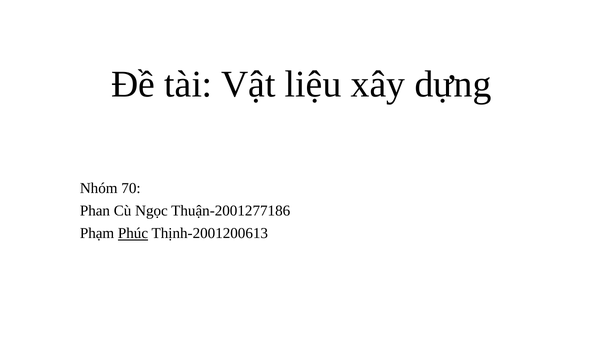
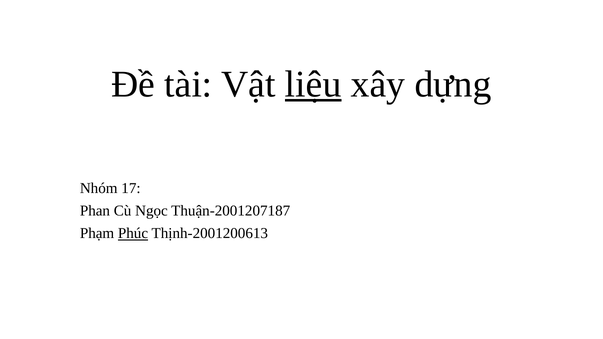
liệu underline: none -> present (313, 84)
70: 70 -> 17 (131, 188)
Thuận-2001277186: Thuận-2001277186 -> Thuận-2001207187 (231, 211)
